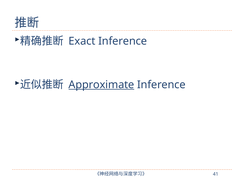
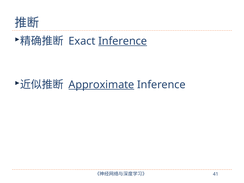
Inference underline: none -> present (123, 41)
